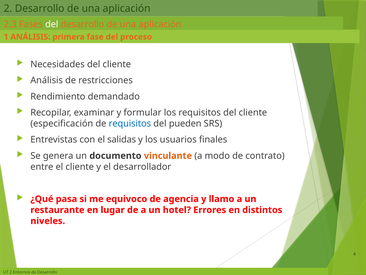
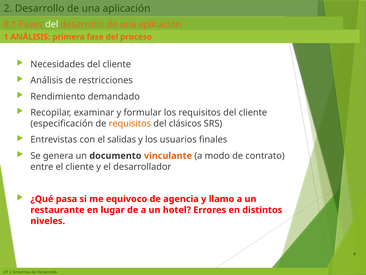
2.3: 2.3 -> 8.1 (10, 24)
requisitos colour: blue -> orange (130, 123)
pueden: pueden -> clásicos (185, 123)
